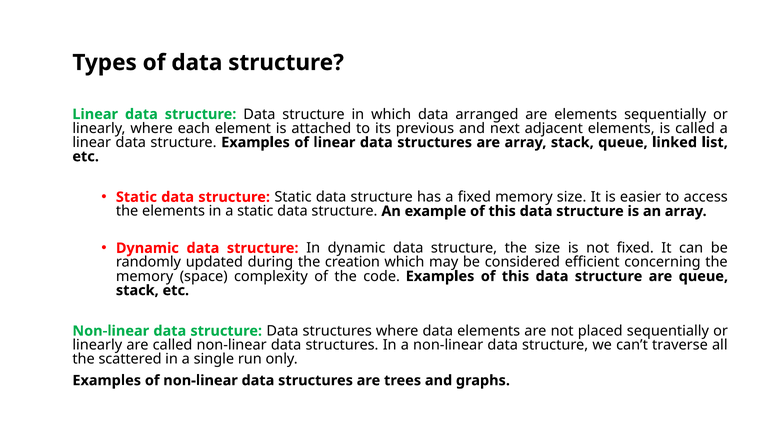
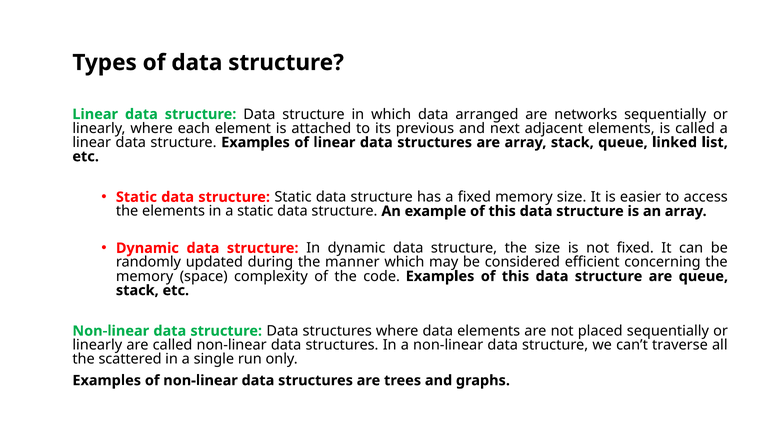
are elements: elements -> networks (586, 114)
creation: creation -> manner (352, 262)
